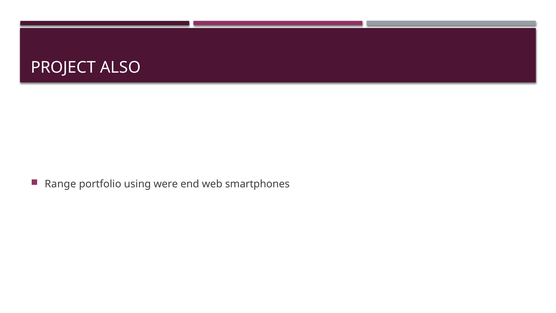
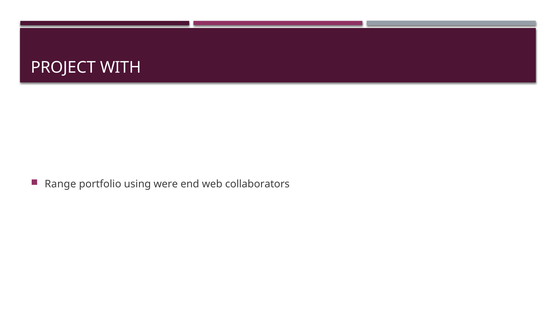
ALSO: ALSO -> WITH (121, 68)
smartphones: smartphones -> collaborators (257, 184)
